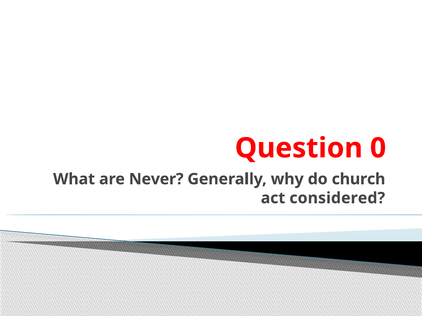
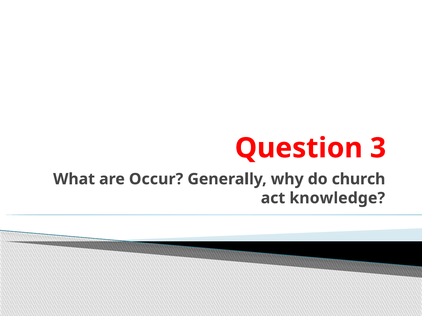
0: 0 -> 3 (378, 148)
Never: Never -> Occur (156, 179)
considered: considered -> knowledge (337, 198)
